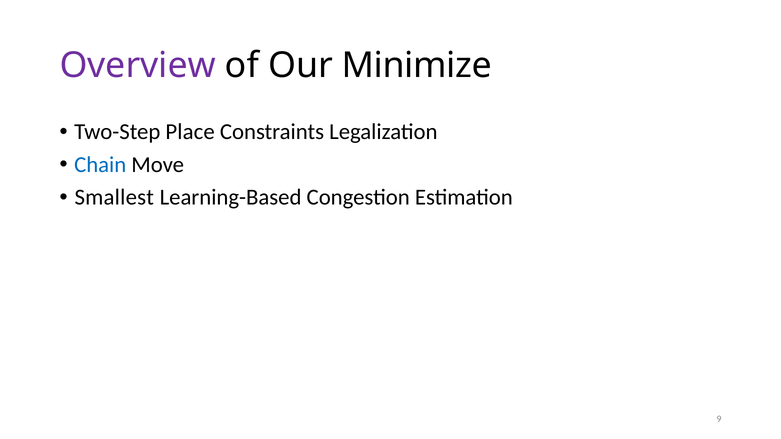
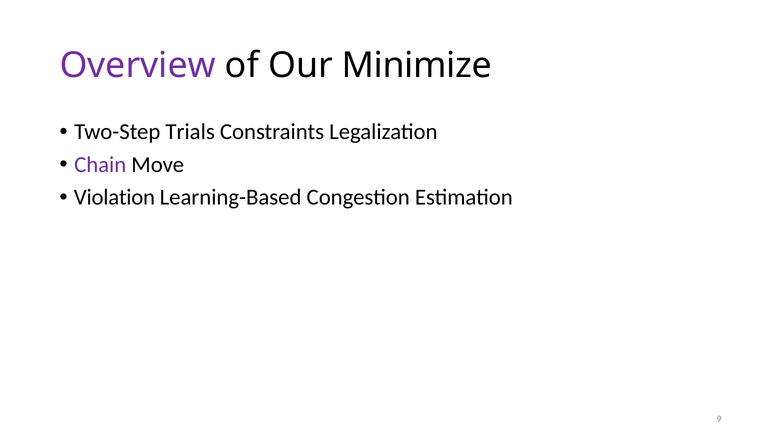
Place: Place -> Trials (190, 132)
Chain colour: blue -> purple (100, 165)
Smallest: Smallest -> Violation (114, 198)
